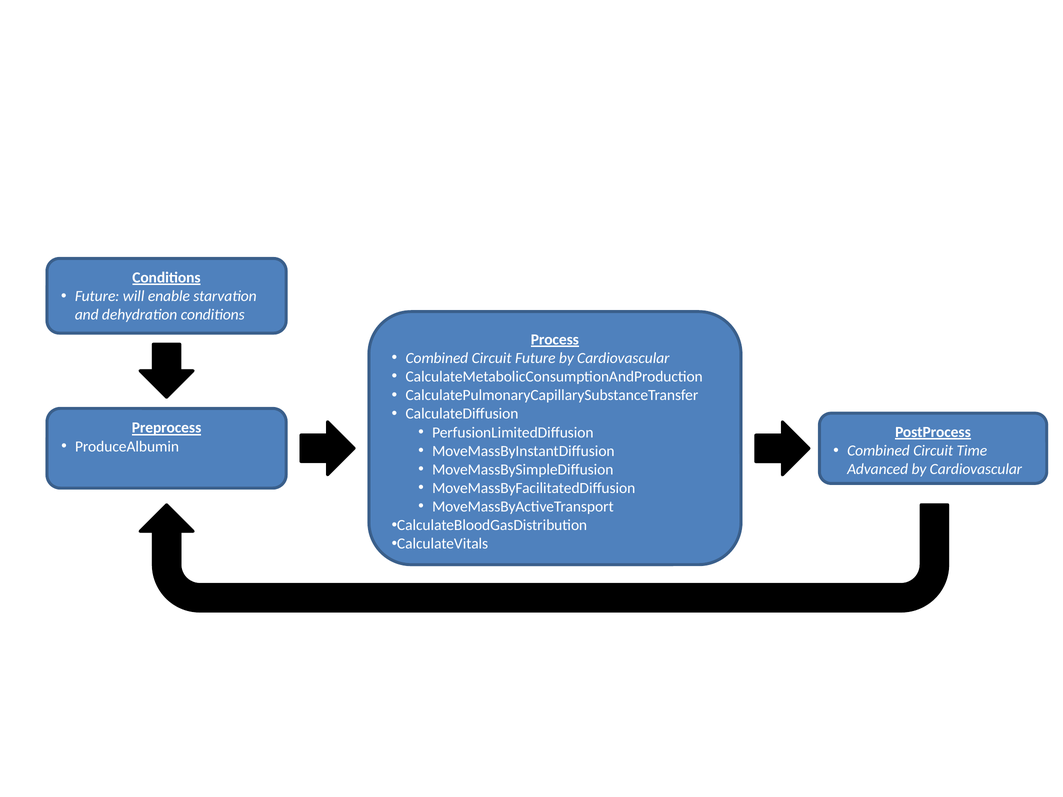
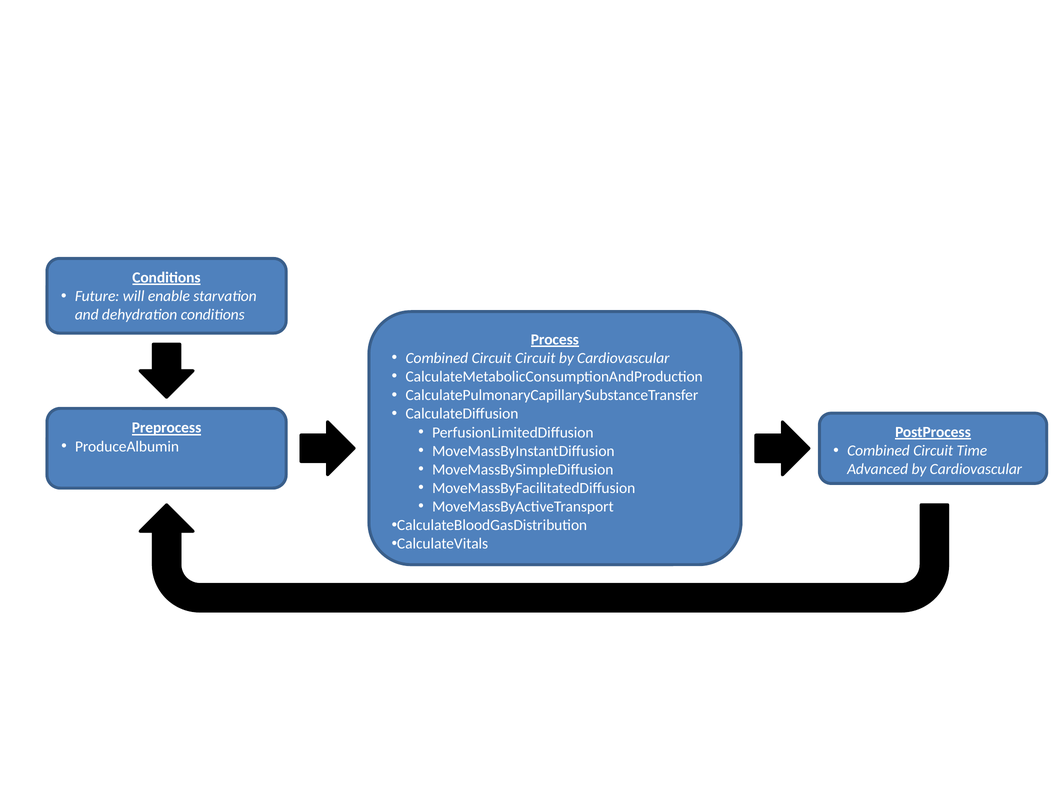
Circuit Future: Future -> Circuit (535, 358)
